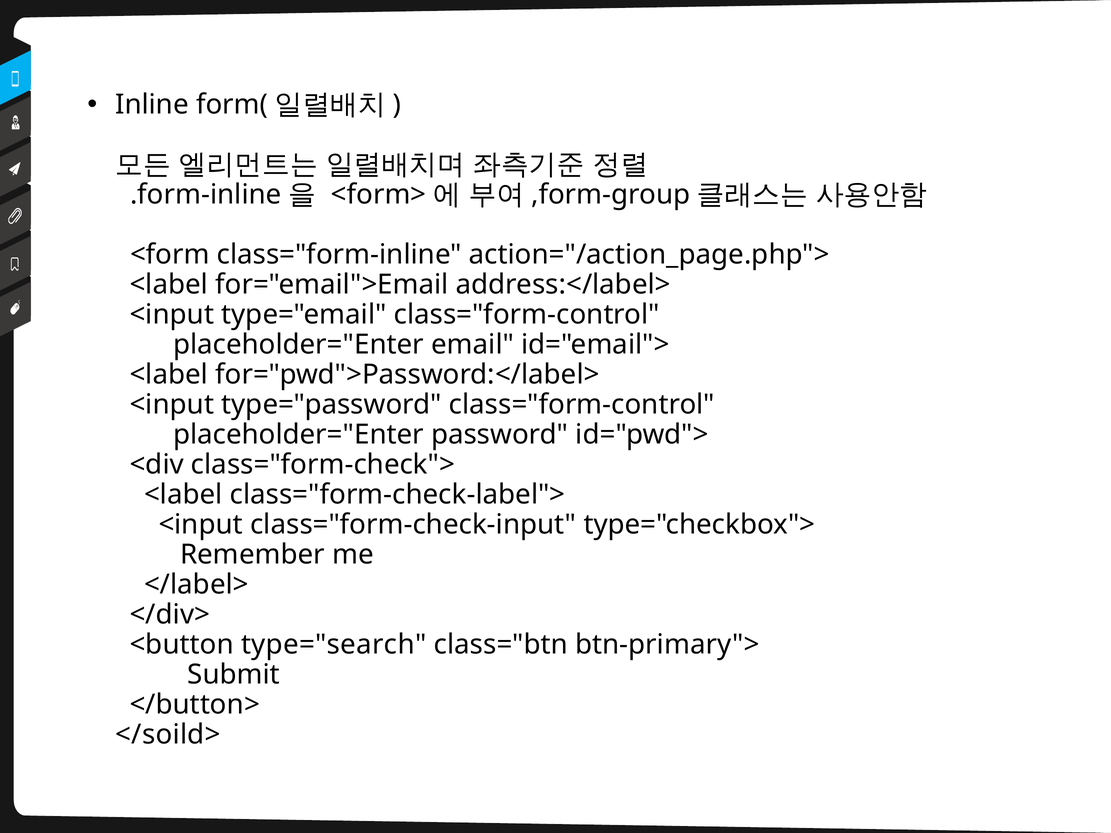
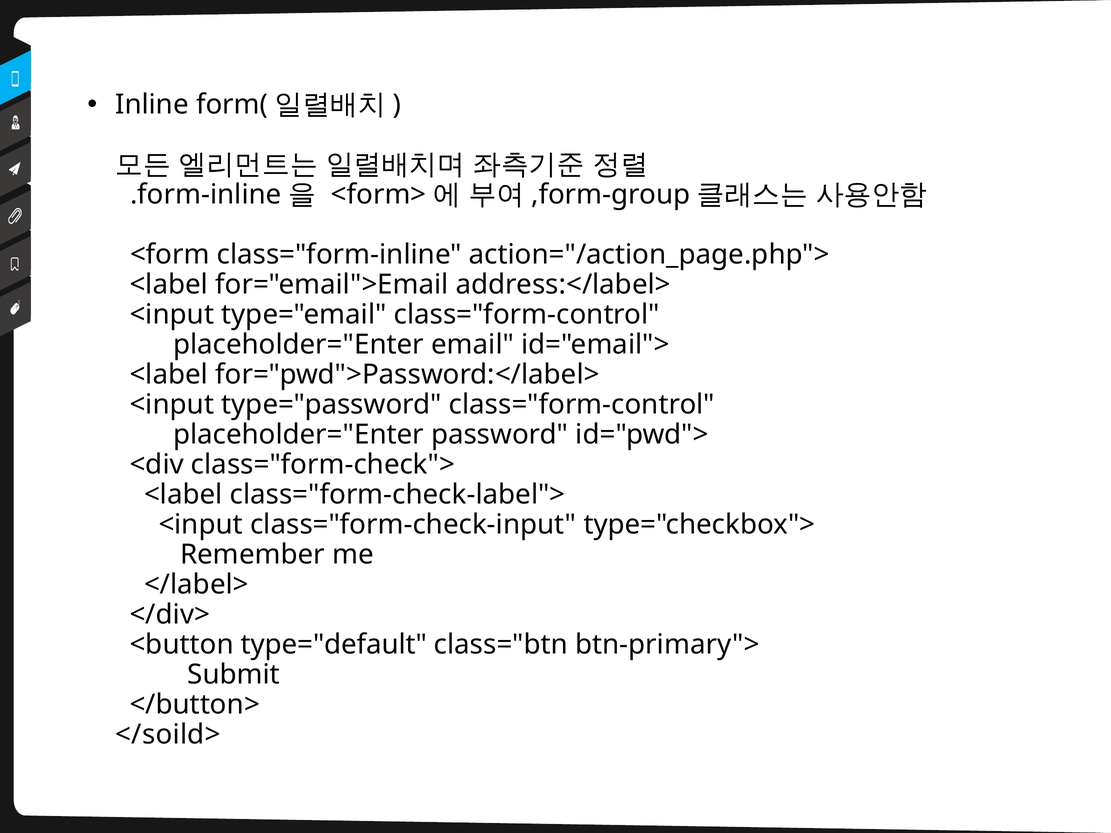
type="search: type="search -> type="default (334, 645)
